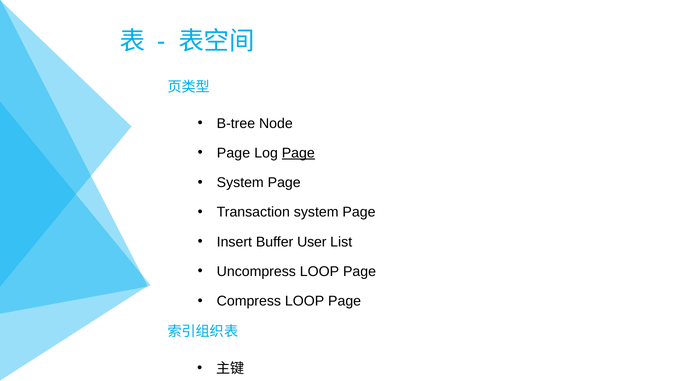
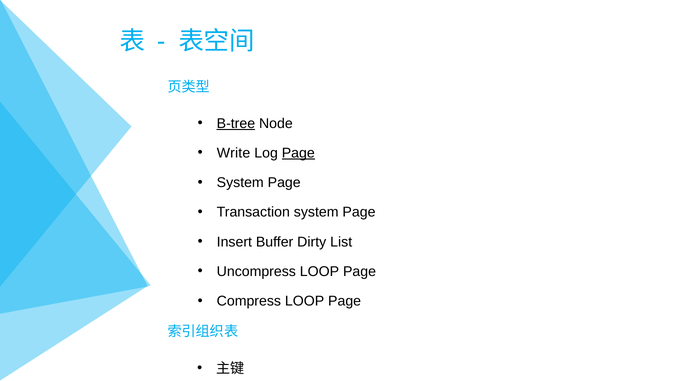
B-tree underline: none -> present (236, 123)
Page: Page -> Write (234, 153)
User: User -> Dirty (312, 242)
